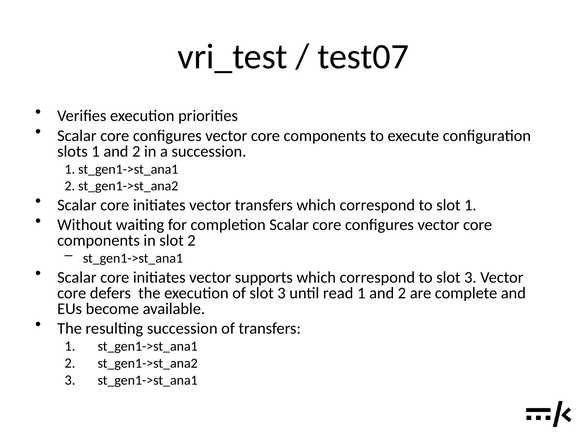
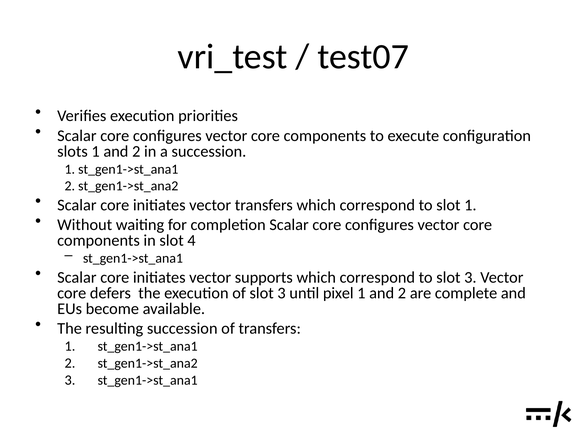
slot 2: 2 -> 4 (192, 241)
read: read -> pixel (338, 293)
